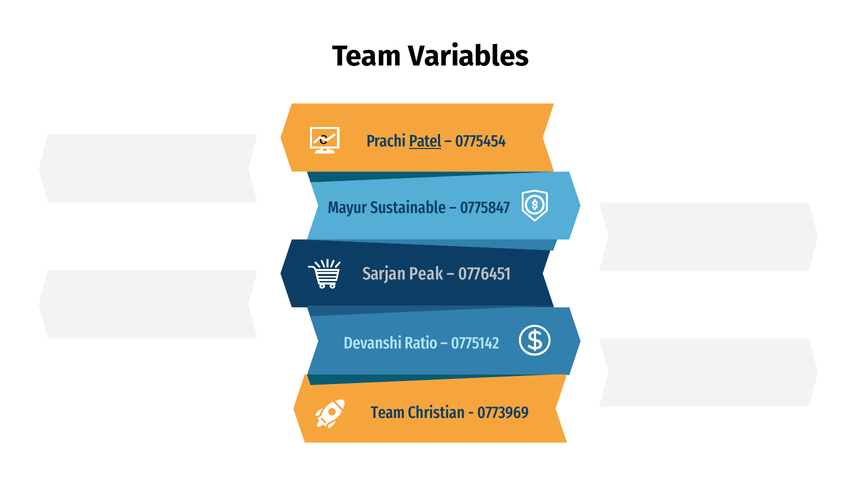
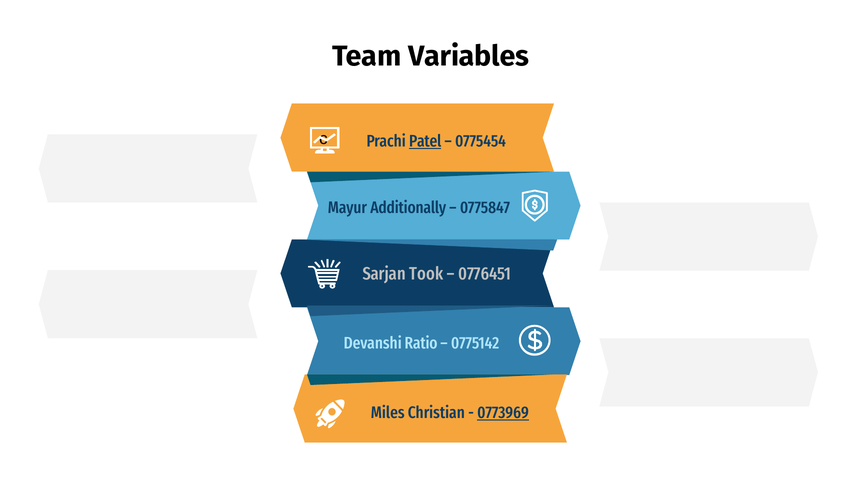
Sustainable: Sustainable -> Additionally (408, 208)
Peak: Peak -> Took (426, 274)
Team: Team -> Miles (388, 413)
0773969 underline: none -> present (503, 413)
